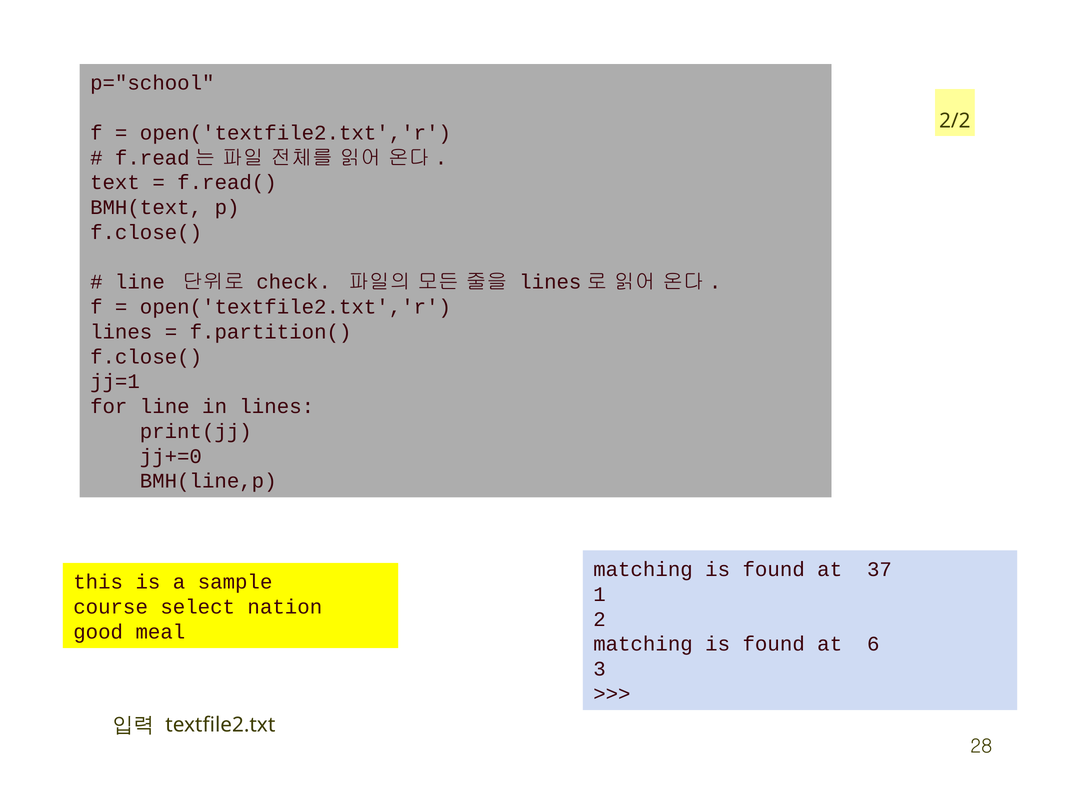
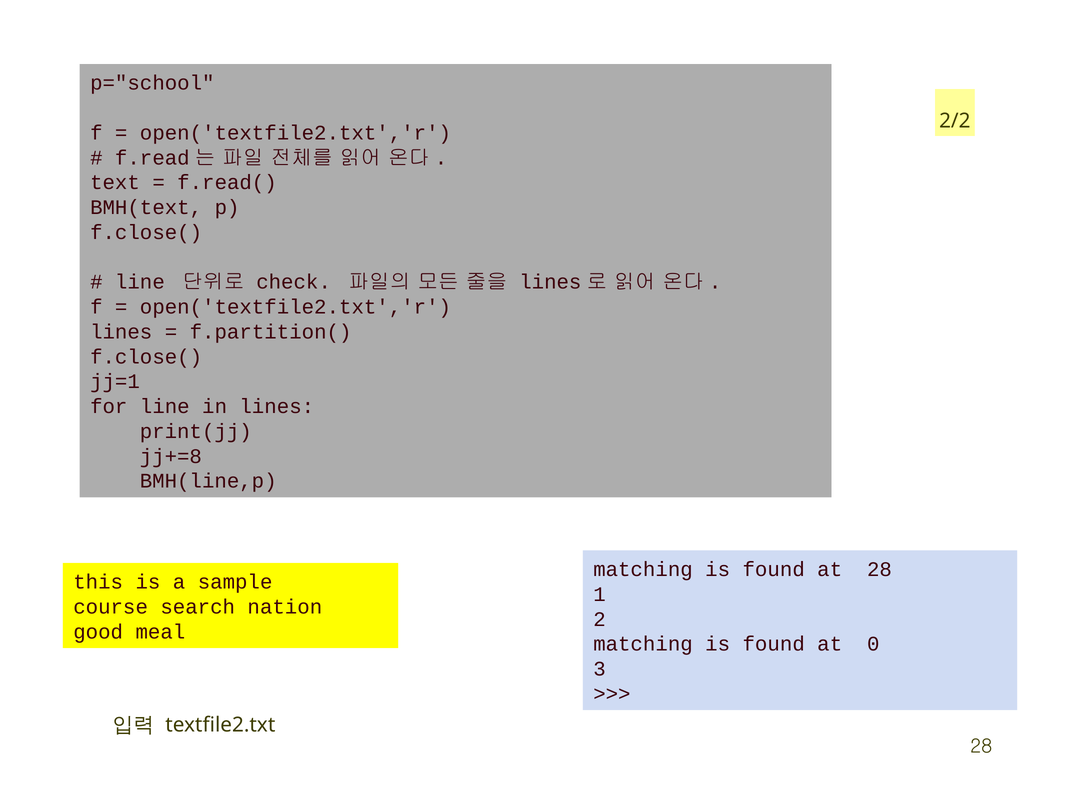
jj+=0: jj+=0 -> jj+=8 (171, 456)
at 37: 37 -> 28 (879, 569)
select: select -> search (198, 607)
6: 6 -> 0 (873, 644)
